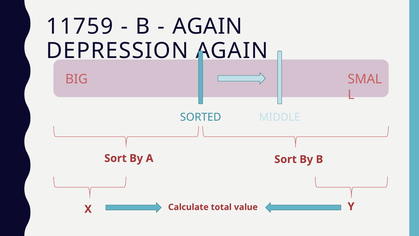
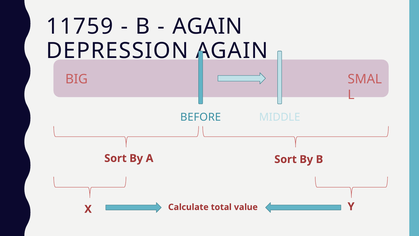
SORTED: SORTED -> BEFORE (201, 117)
